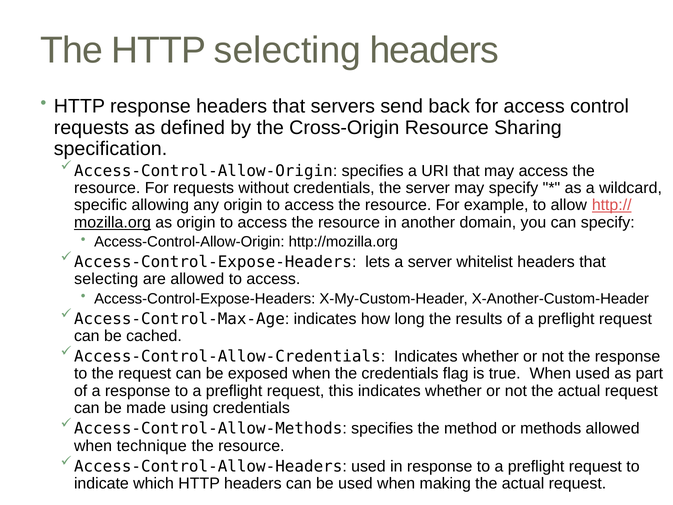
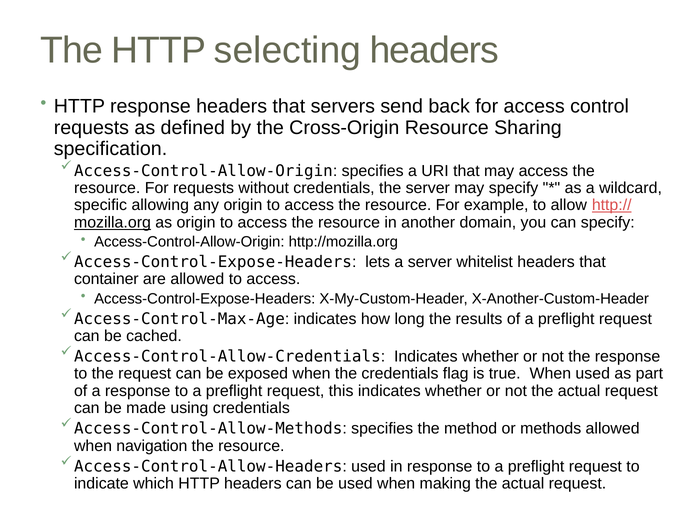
selecting: selecting -> container (106, 279)
technique: technique -> navigation (152, 446)
